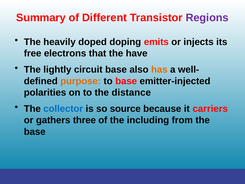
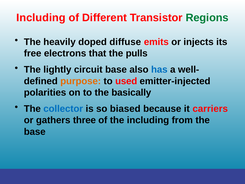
Summary: Summary -> Including (41, 18)
Regions colour: purple -> green (207, 18)
doping: doping -> diffuse (125, 42)
have: have -> pulls (137, 53)
has colour: orange -> blue (159, 70)
to base: base -> used (126, 81)
distance: distance -> basically (131, 92)
source: source -> biased (125, 109)
